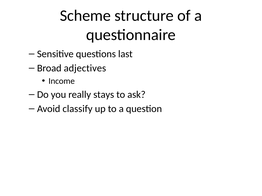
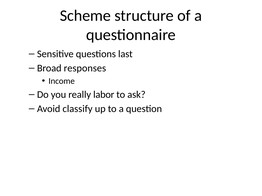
adjectives: adjectives -> responses (85, 68)
stays: stays -> labor (104, 95)
